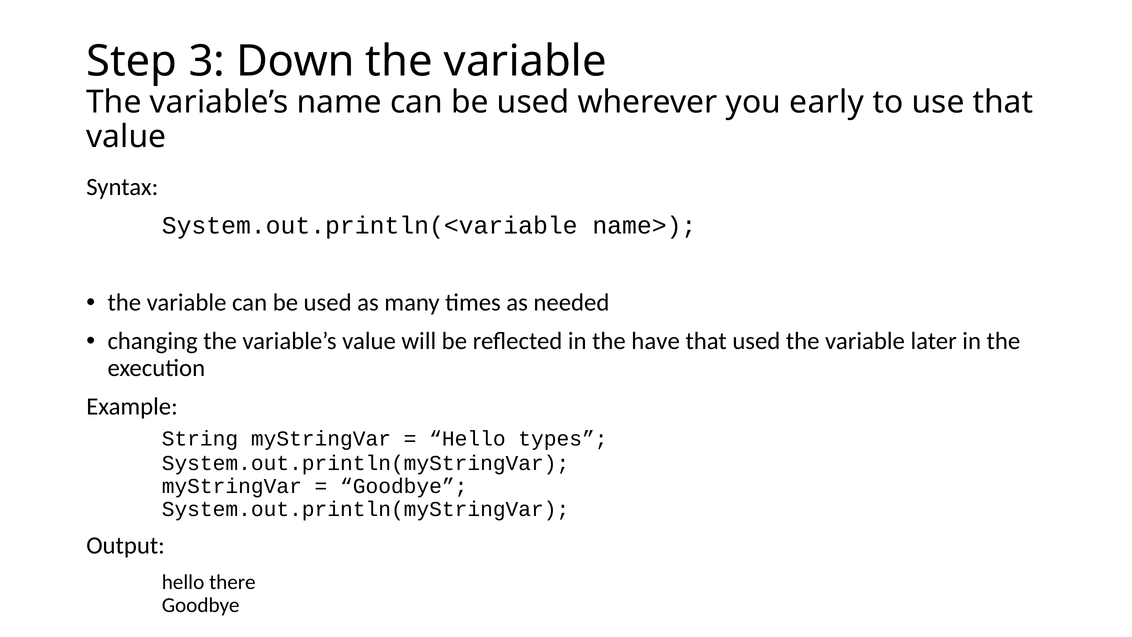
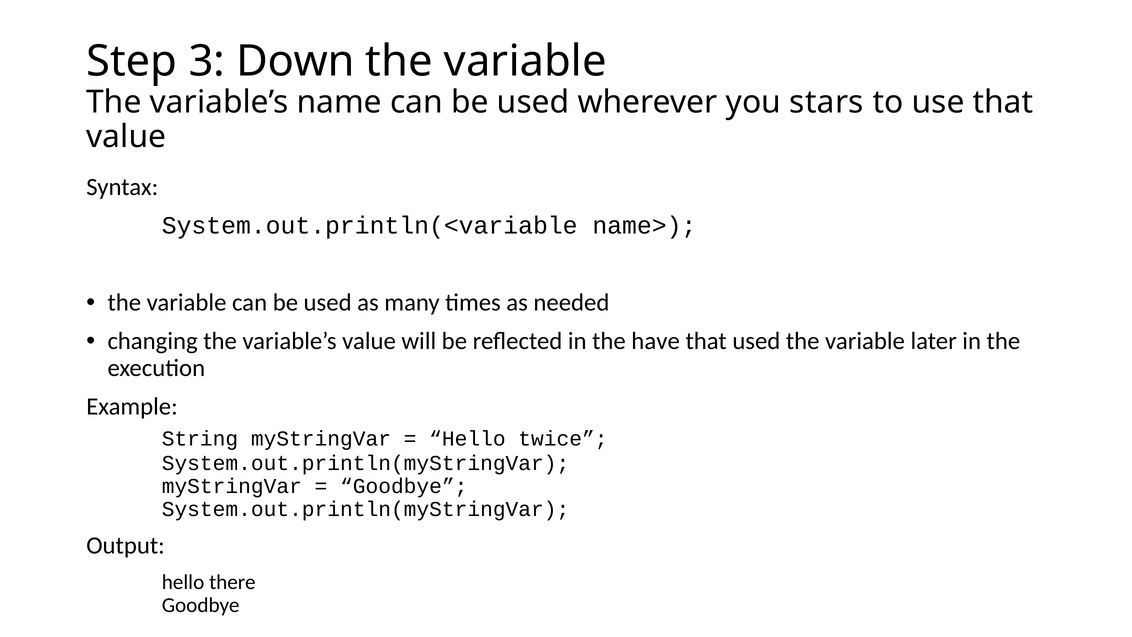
early: early -> stars (827, 102)
types: types -> twice (563, 438)
